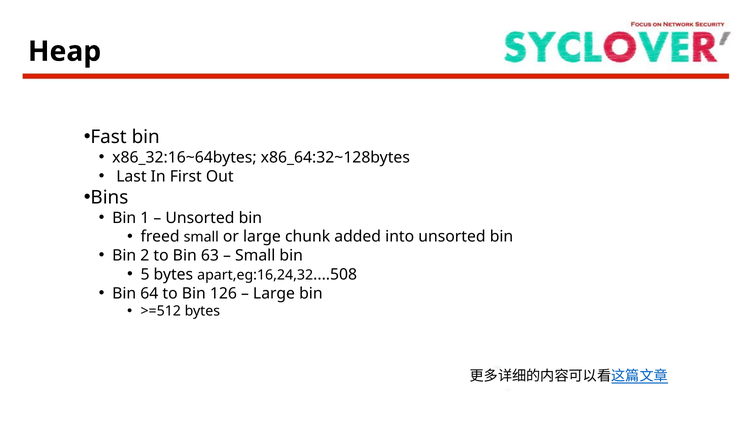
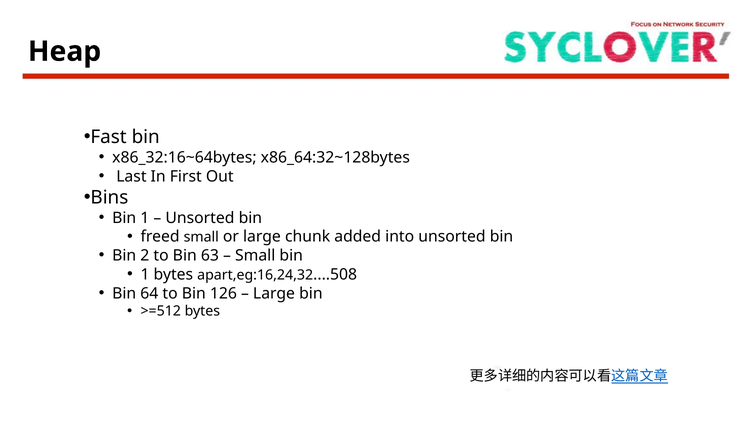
5: 5 -> 1 (145, 274)
